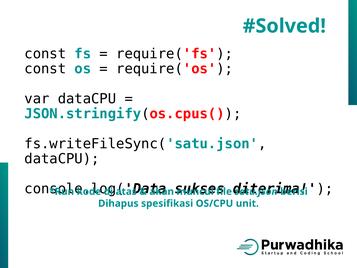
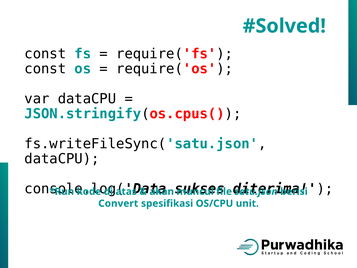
Dihapus: Dihapus -> Convert (118, 203)
